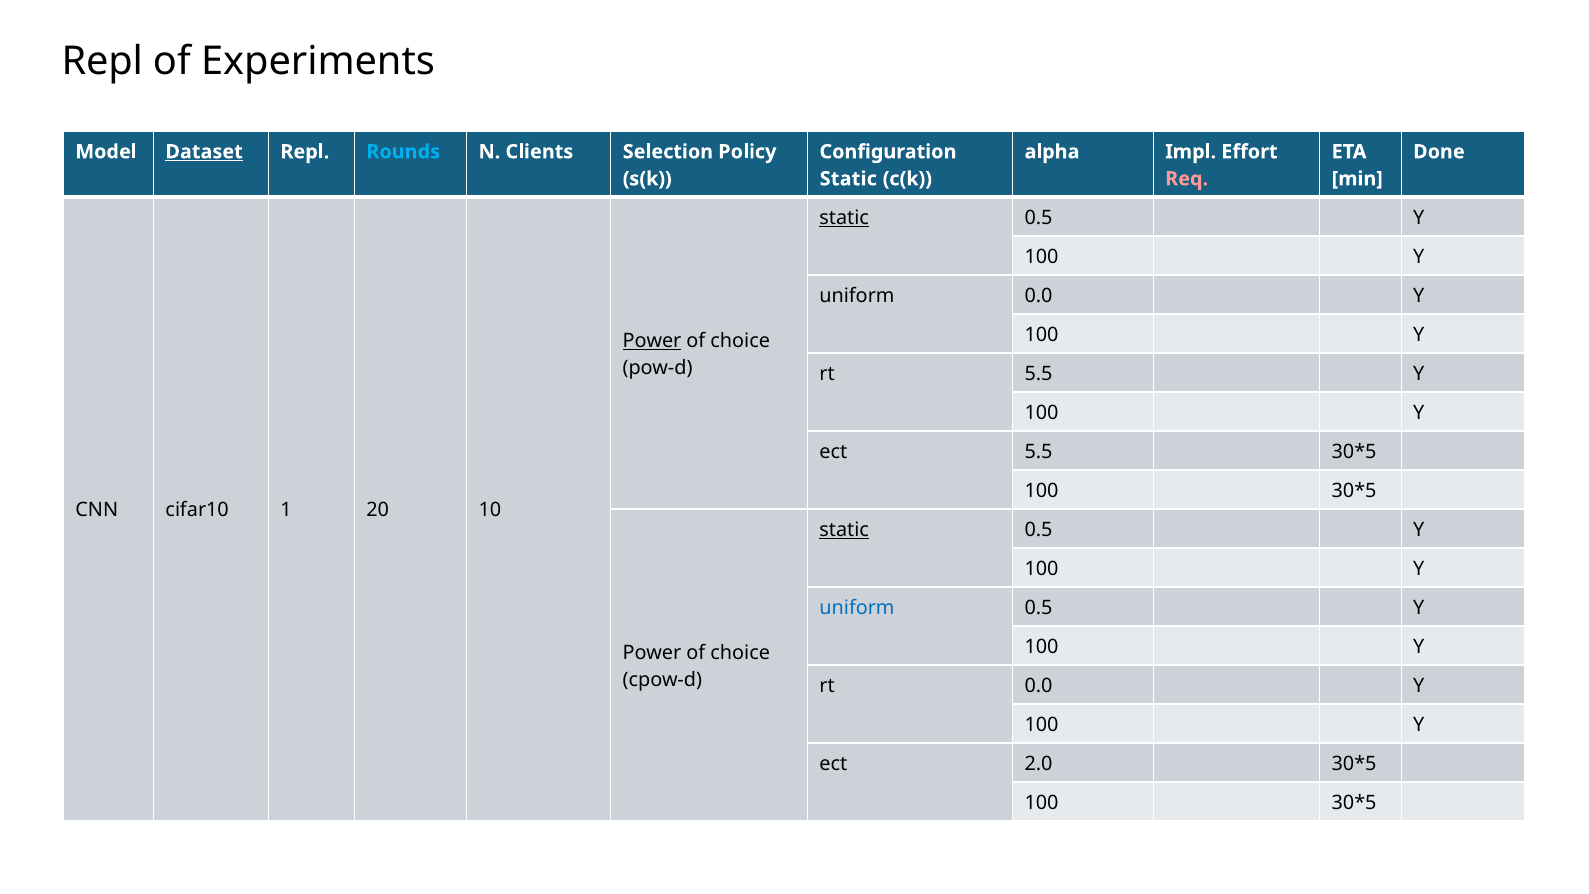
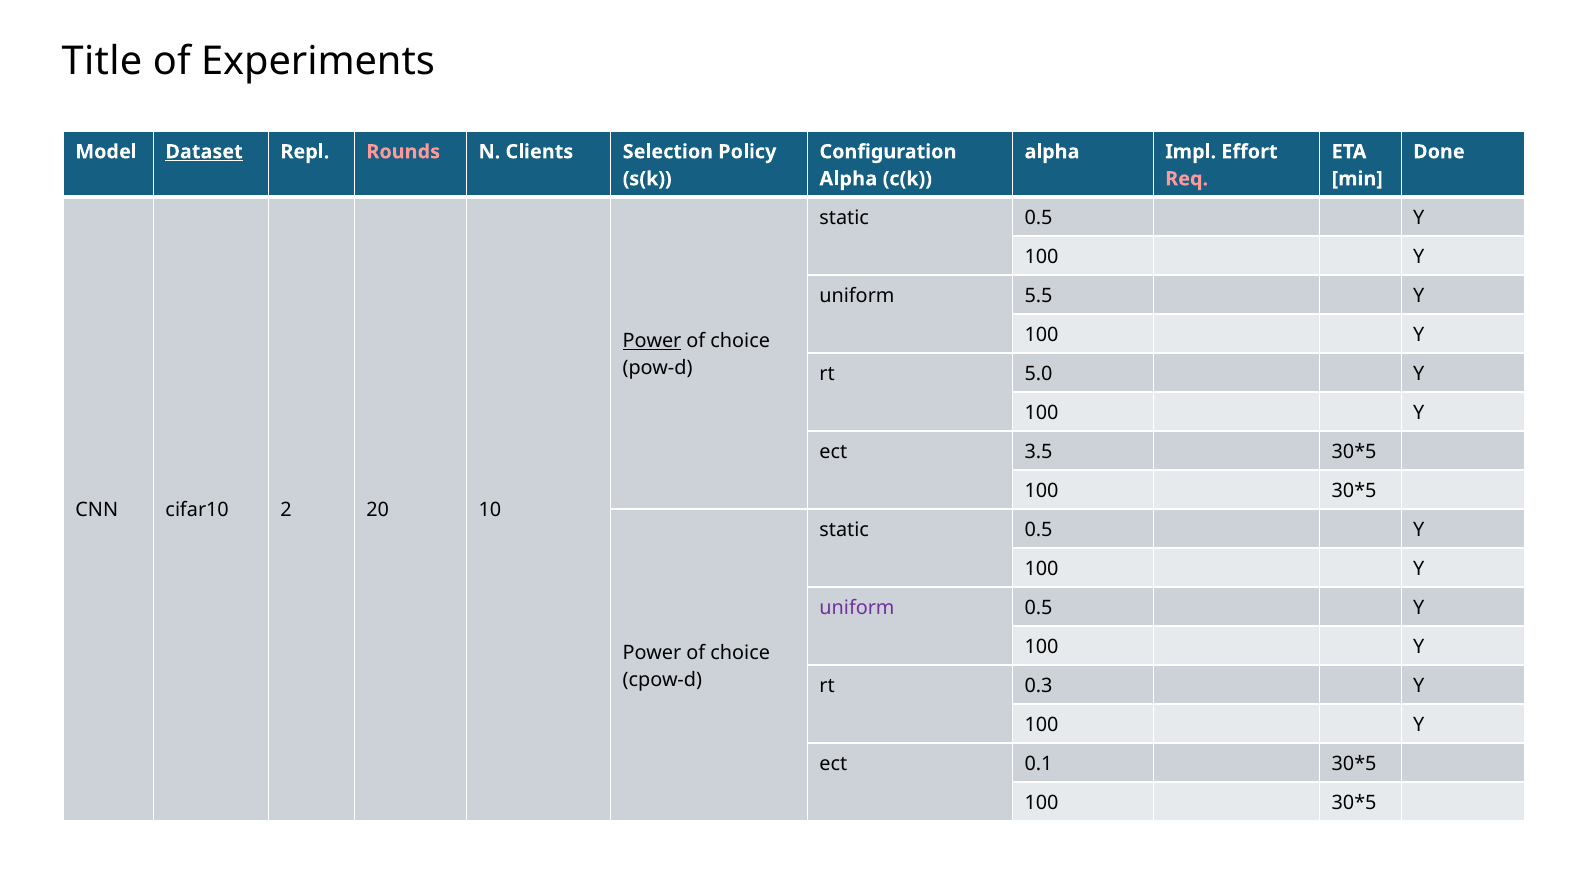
Repl: Repl -> Title (102, 62)
Rounds colour: light blue -> pink (403, 152)
Static: Static -> Alpha (848, 179)
static underline: present -> none (844, 218)
uniform 0.0: 0.0 -> 5.5 (1039, 296)
rt 5.5: 5.5 -> 5.0 (1039, 374)
ect 5.5: 5.5 -> 3.5 (1039, 452)
1: 1 -> 2 (286, 510)
static underline: present -> none (844, 530)
uniform colour: blue -> purple (857, 608)
rt 0.0: 0.0 -> 0.3 (1039, 686)
2.0: 2.0 -> 0.1 (1039, 764)
